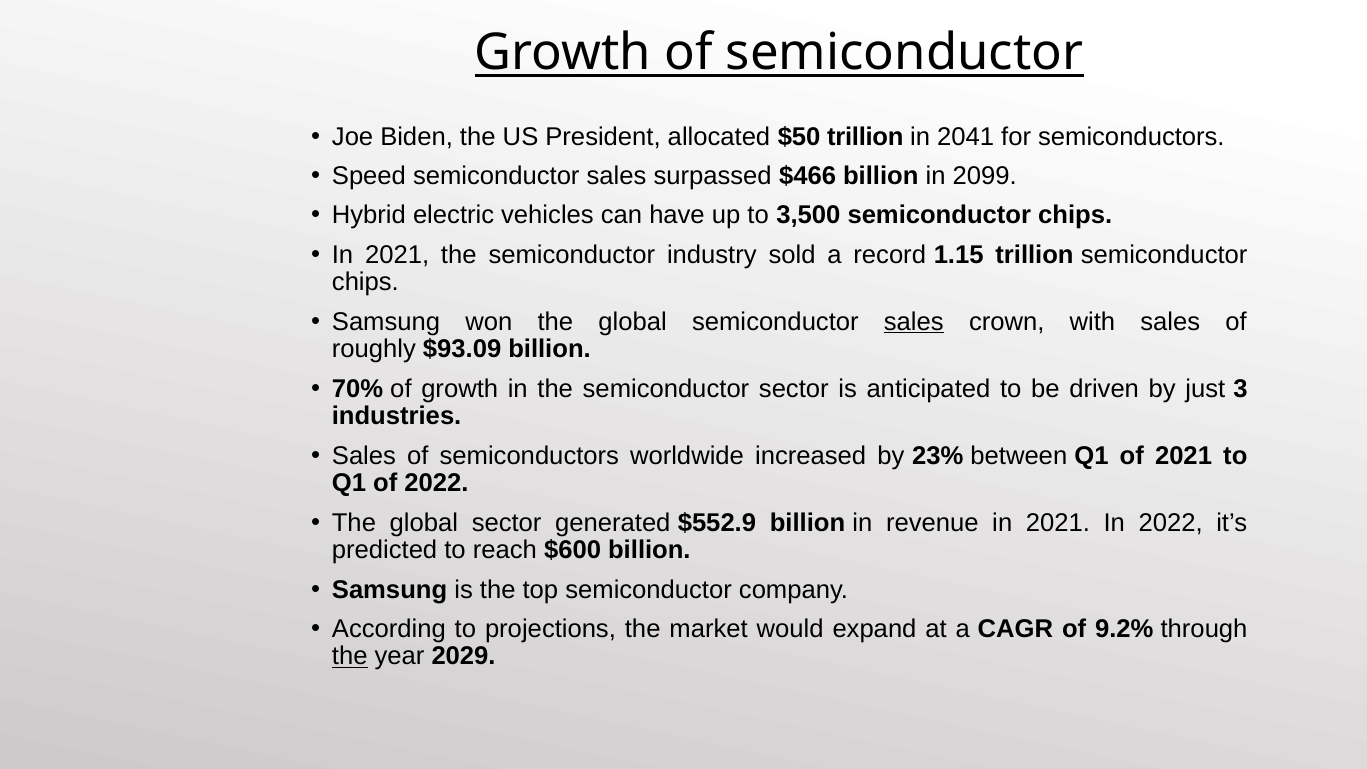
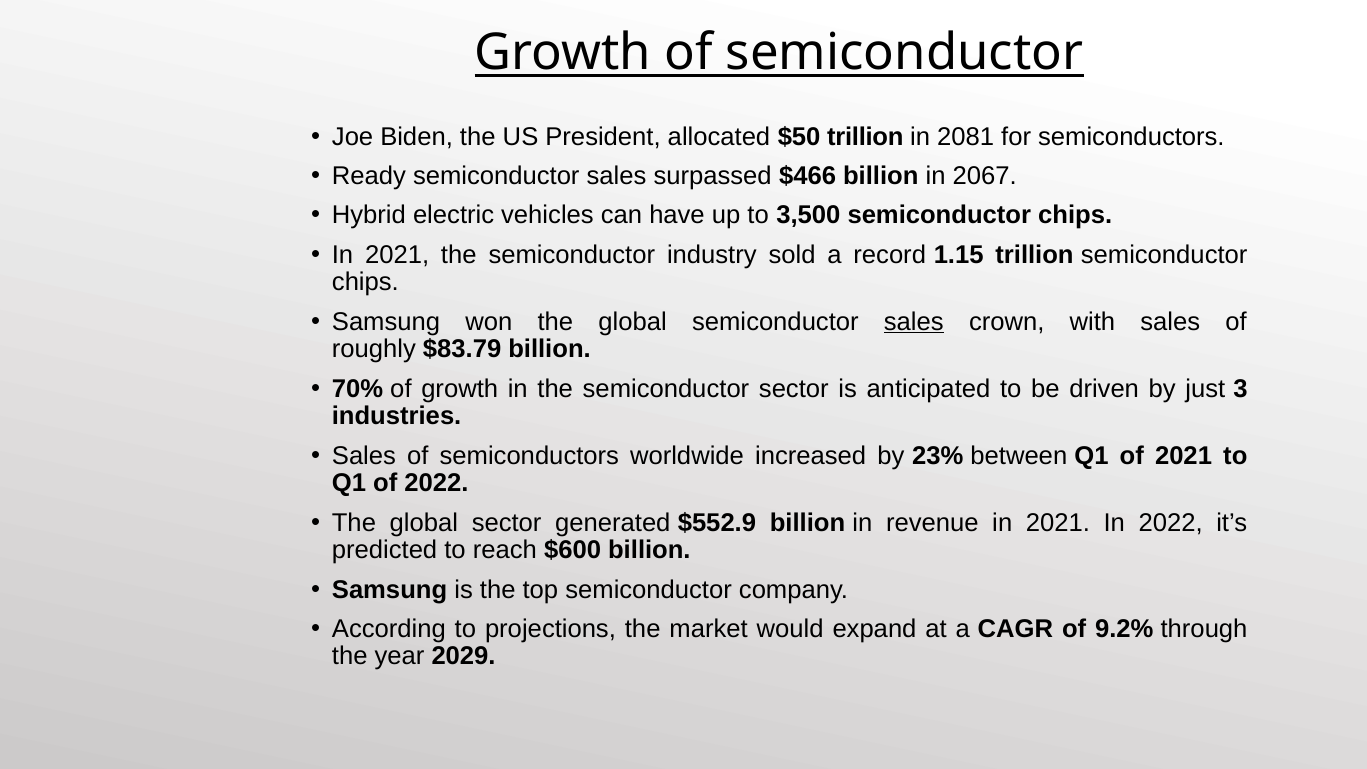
2041: 2041 -> 2081 (966, 137)
Speed: Speed -> Ready (369, 176)
2099: 2099 -> 2067 (985, 176)
$93.09: $93.09 -> $83.79 (462, 349)
the underline: present -> none (350, 656)
